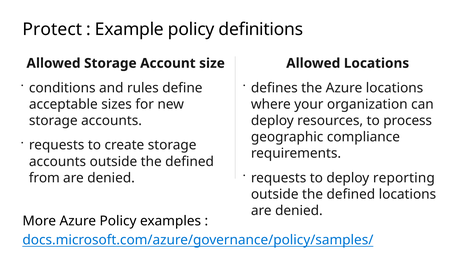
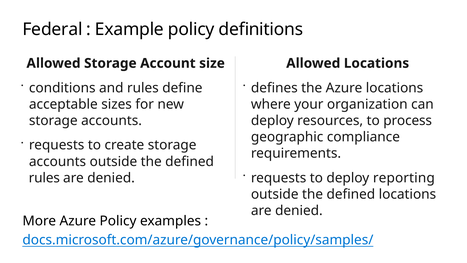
Protect: Protect -> Federal (52, 29)
from: from -> rules (44, 178)
